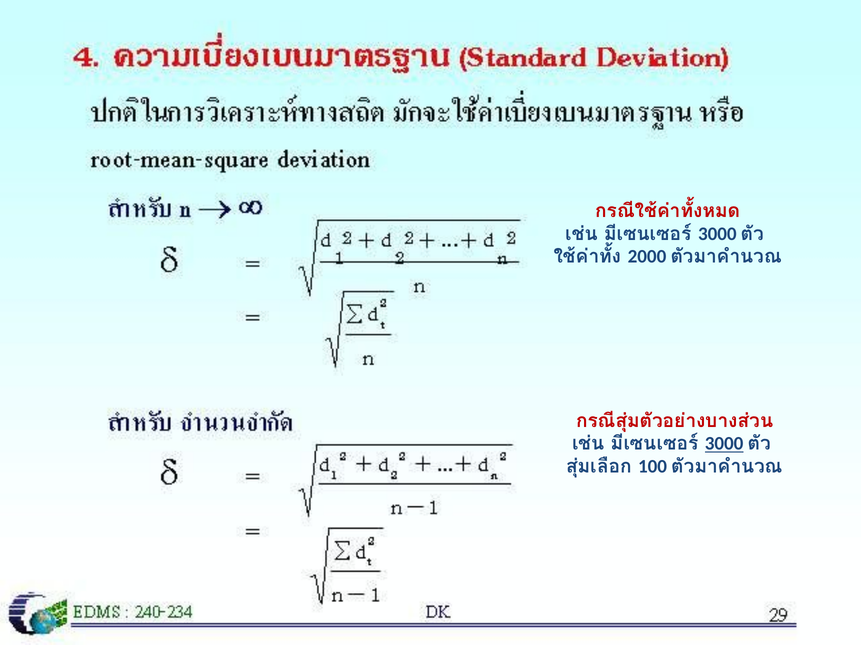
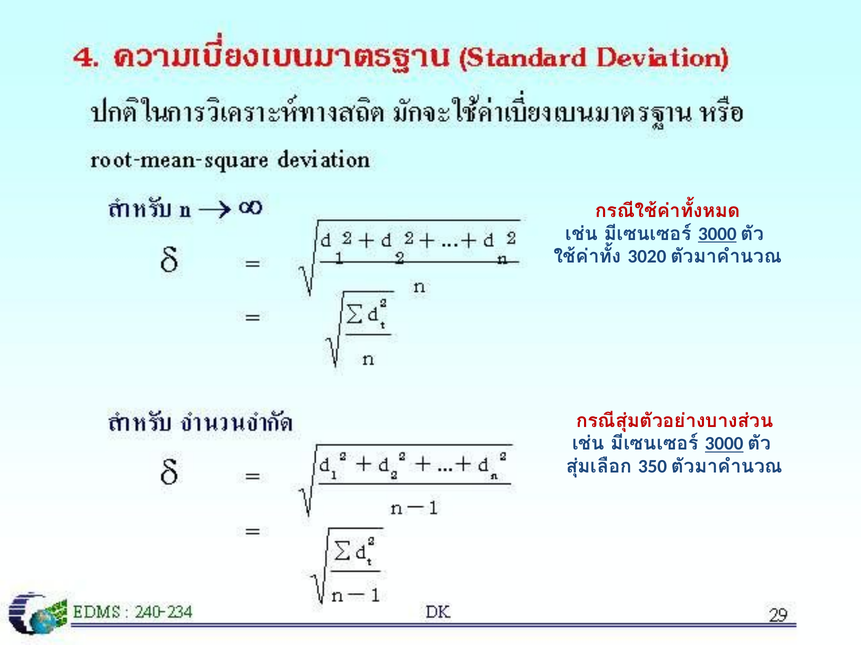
3000 underline: none -> present (717, 234)
2000: 2000 -> 3020 (647, 257)
100: 100 -> 350 (653, 467)
